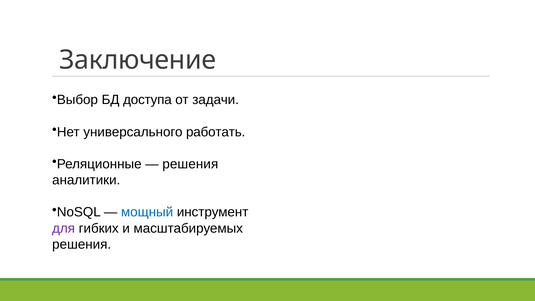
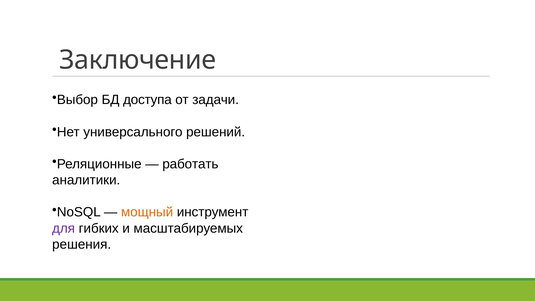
работать: работать -> решений (216, 132)
решения: решения -> работать (190, 164)
мощный colour: blue -> orange (147, 212)
